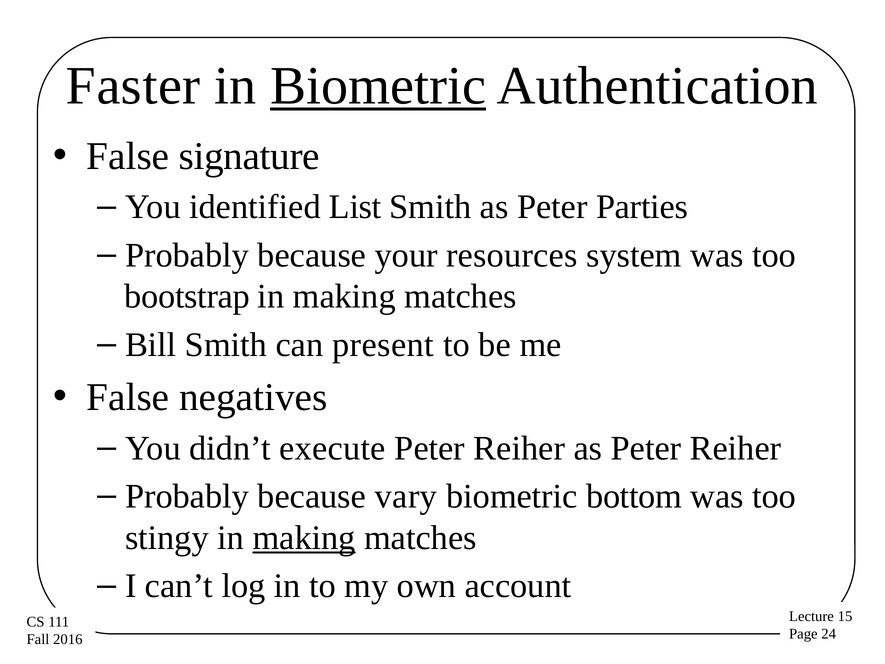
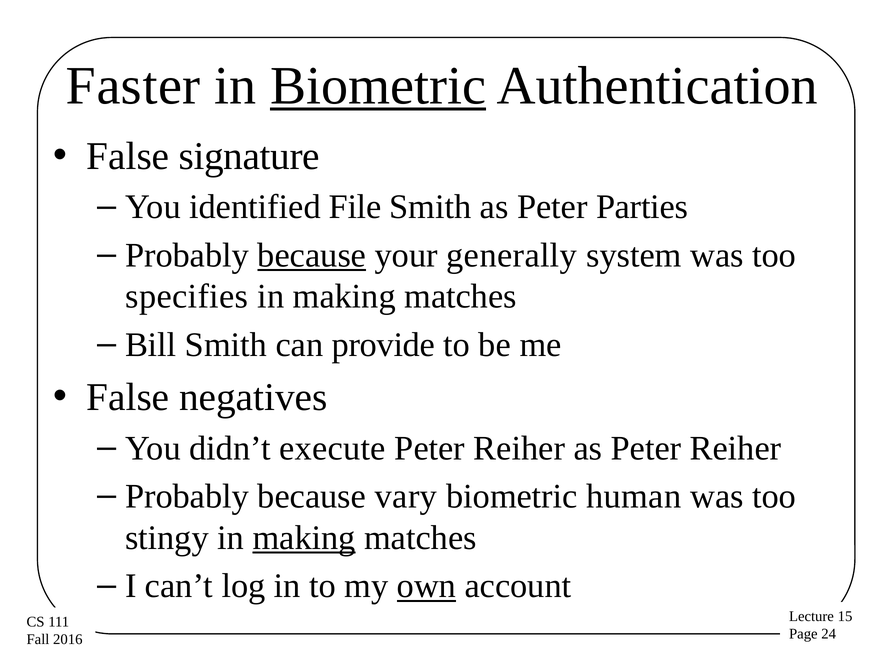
List: List -> File (355, 207)
because underline: none -> present (312, 255)
resources: resources -> generally (512, 255)
bootstrap: bootstrap -> specifies (187, 297)
present: present -> provide (383, 345)
bottom: bottom -> human (634, 496)
own underline: none -> present (427, 586)
